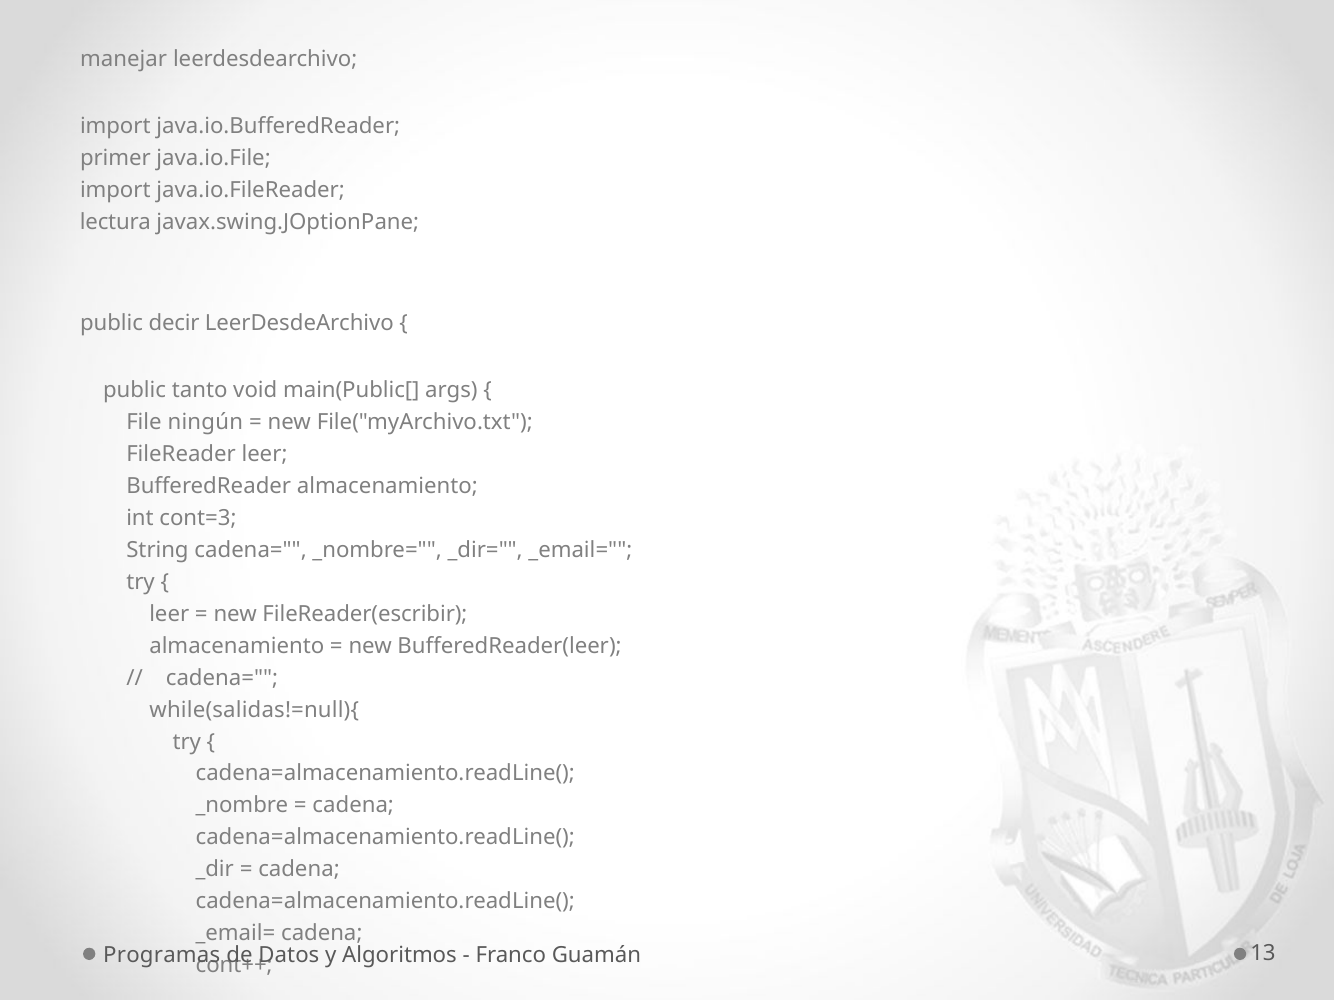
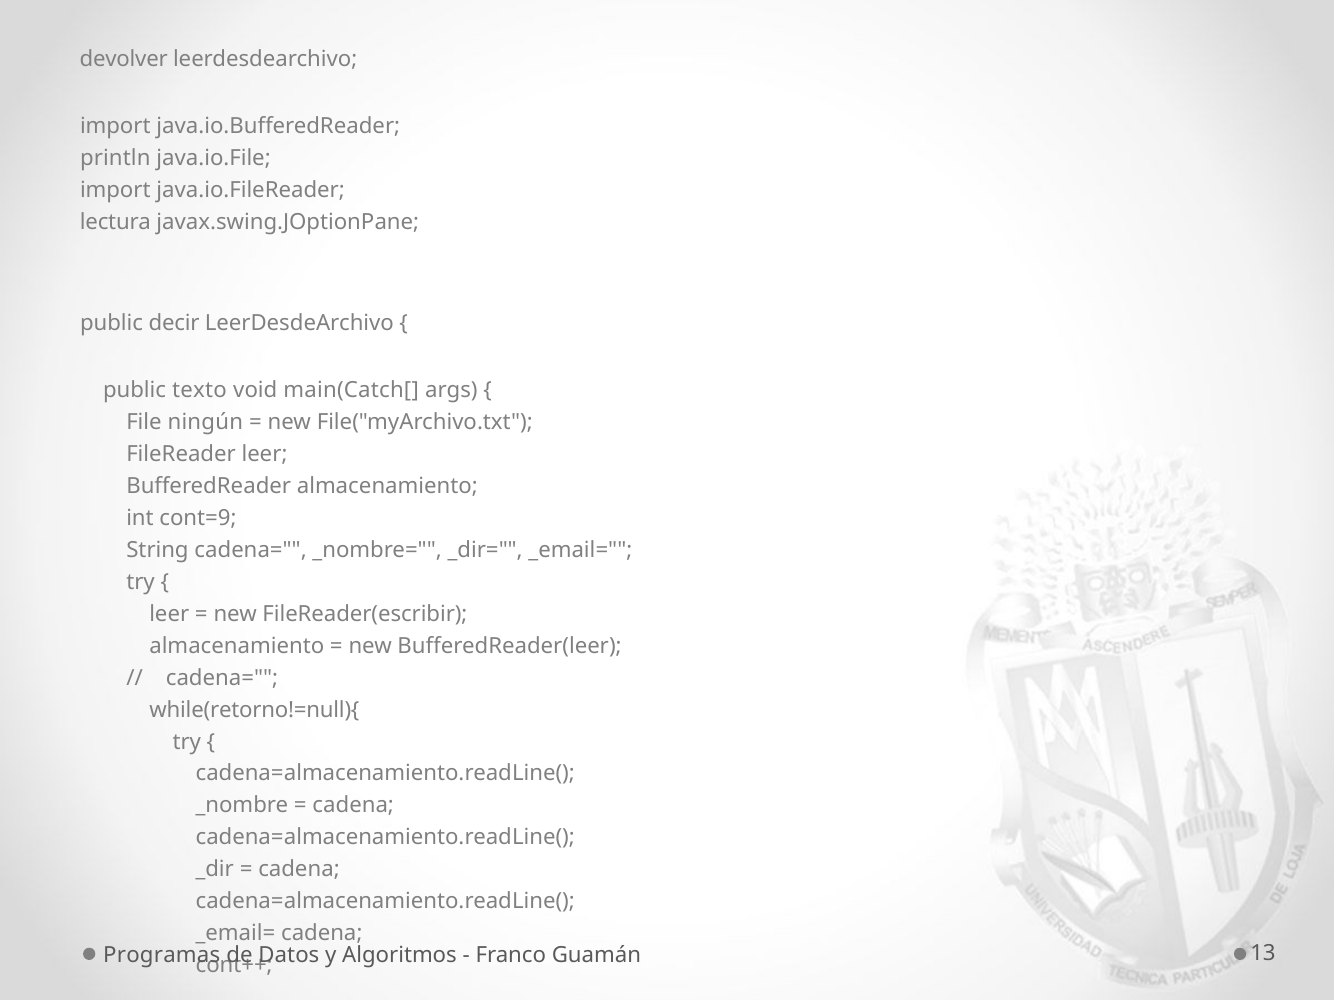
manejar: manejar -> devolver (124, 60)
primer: primer -> println (115, 158)
tanto: tanto -> texto (200, 390)
main(Public[: main(Public[ -> main(Catch[ (351, 390)
cont=3: cont=3 -> cont=9 (198, 518)
while(salidas!=null){: while(salidas!=null){ -> while(retorno!=null){ (254, 710)
